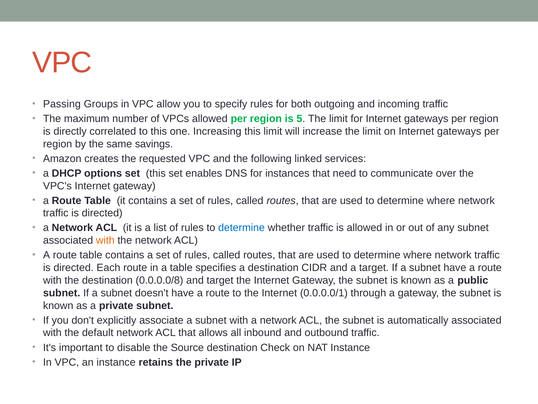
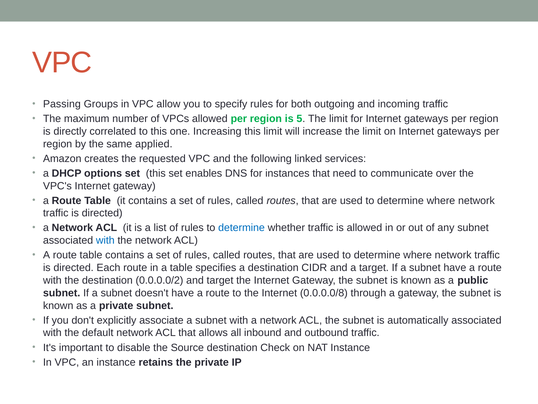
savings: savings -> applied (154, 144)
with colour: orange -> blue (105, 240)
0.0.0.0/8: 0.0.0.0/8 -> 0.0.0.0/2 (159, 280)
0.0.0.0/1: 0.0.0.0/1 -> 0.0.0.0/8 (324, 293)
